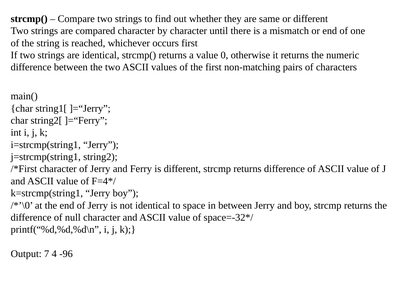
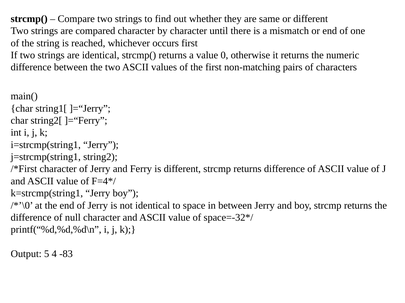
7: 7 -> 5 (47, 254)
-96: -96 -> -83 (66, 254)
